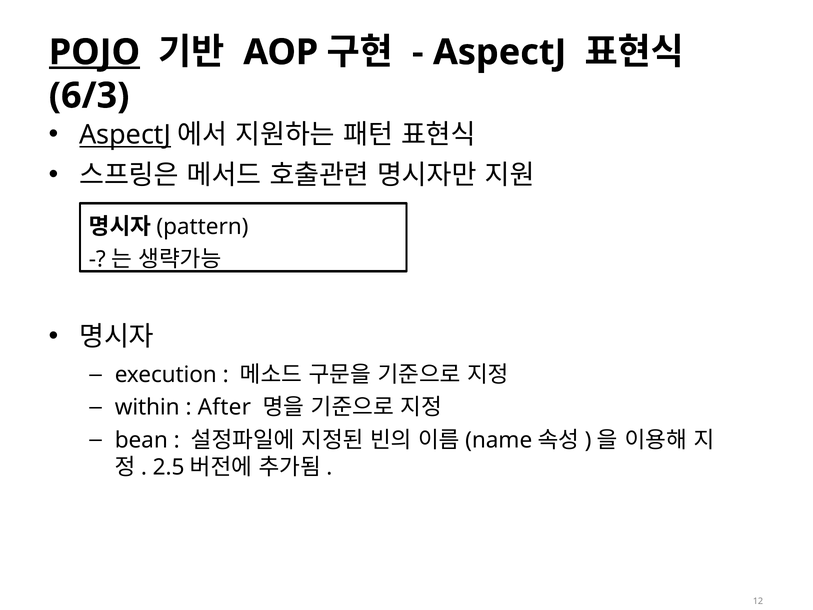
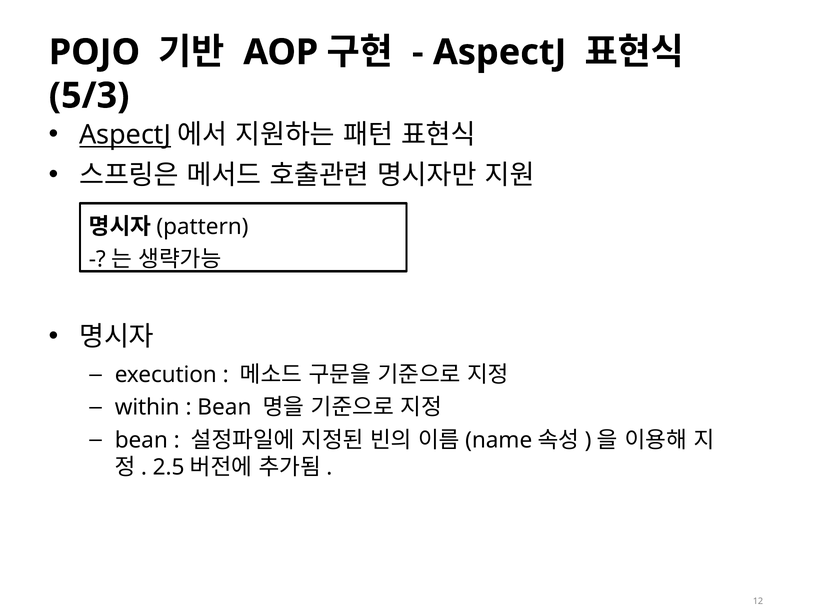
POJO underline: present -> none (94, 52)
6/3: 6/3 -> 5/3 (89, 96)
After: After -> Bean (224, 407)
